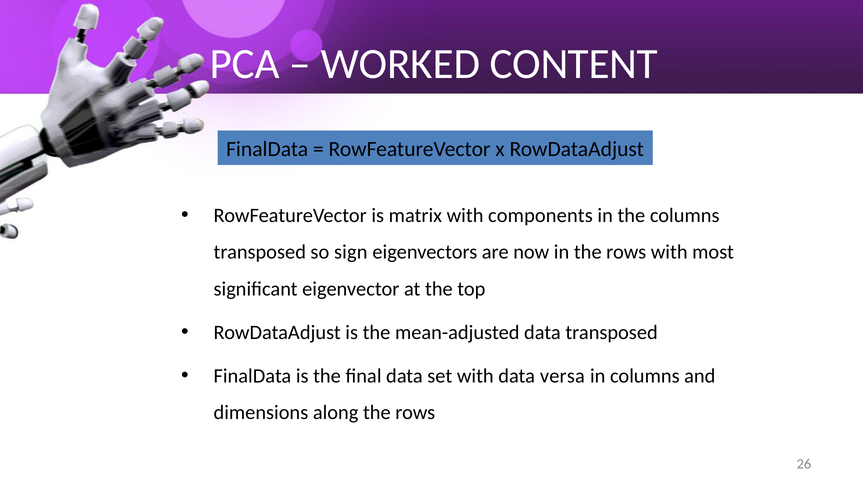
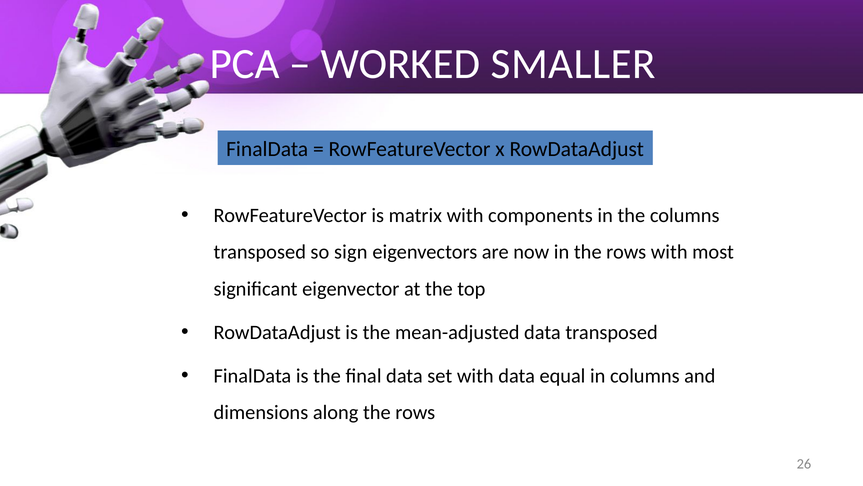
CONTENT: CONTENT -> SMALLER (573, 64)
versa: versa -> equal (562, 376)
